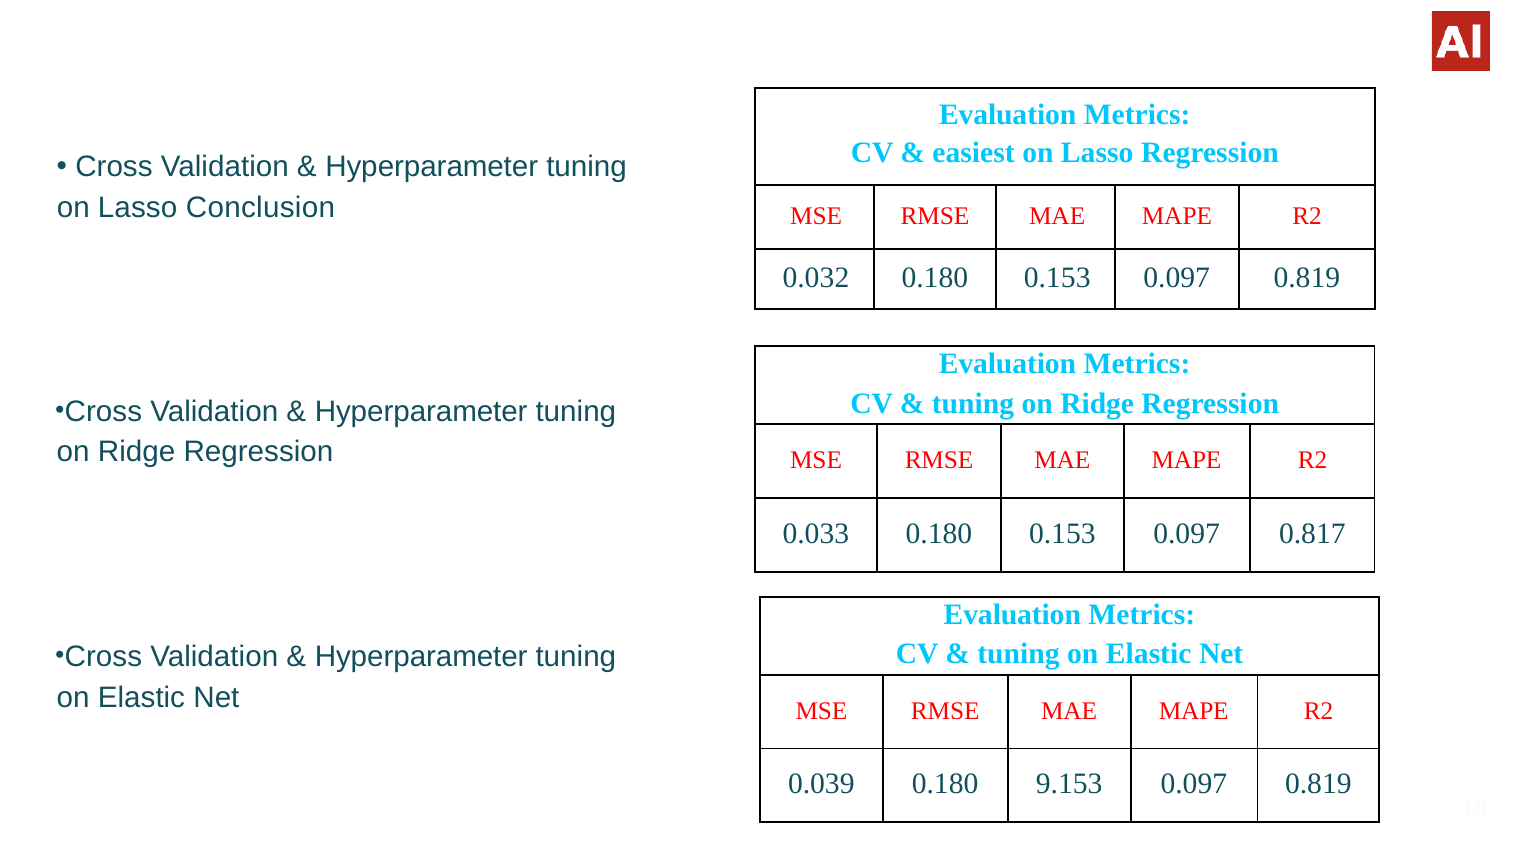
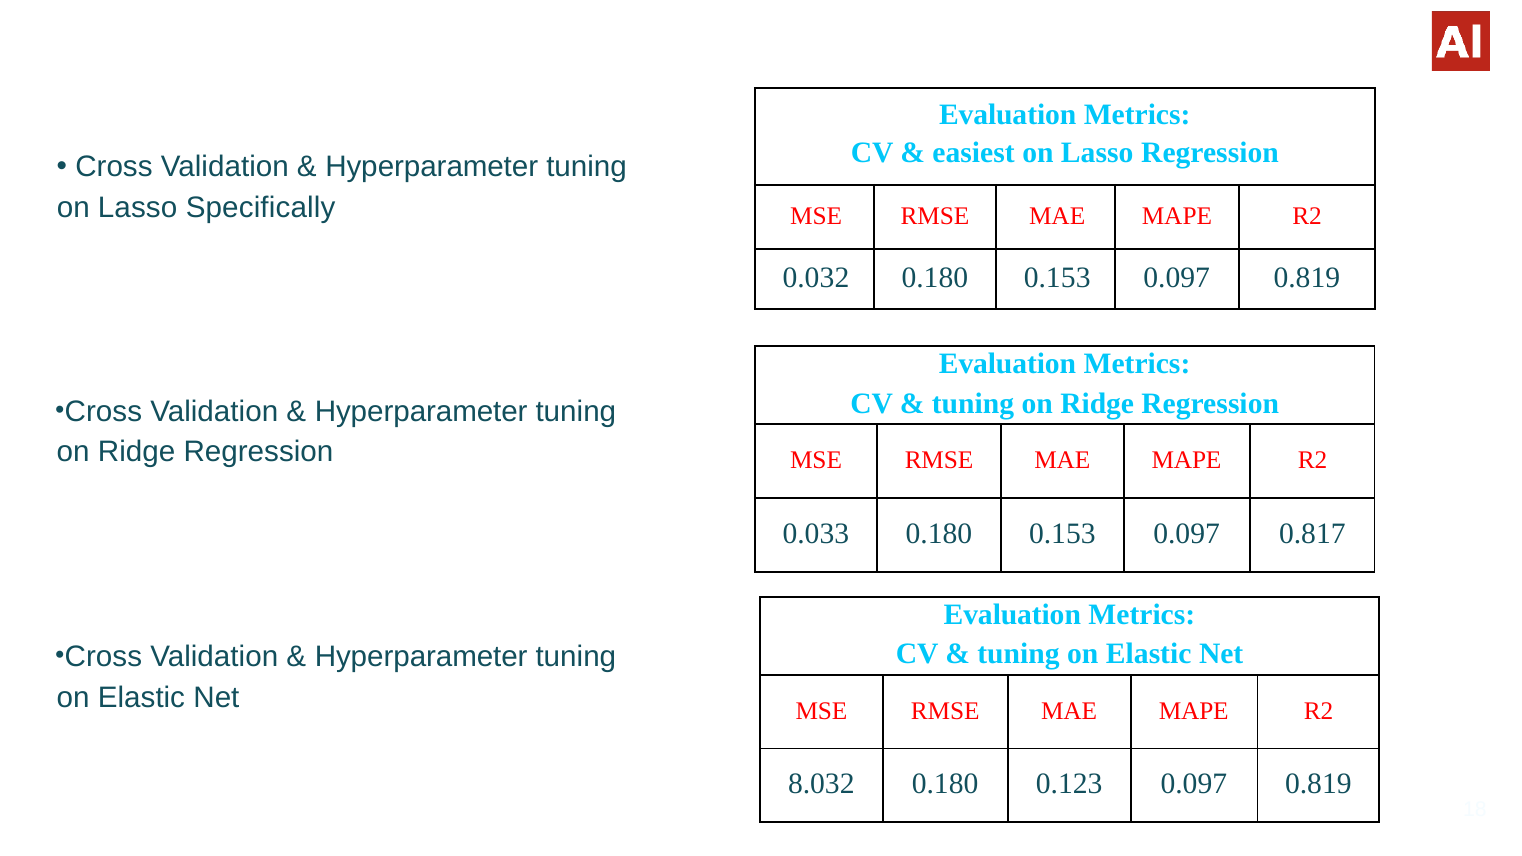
Conclusion: Conclusion -> Specifically (261, 208)
0.039: 0.039 -> 8.032 (821, 784)
9.153: 9.153 -> 0.123 (1069, 784)
